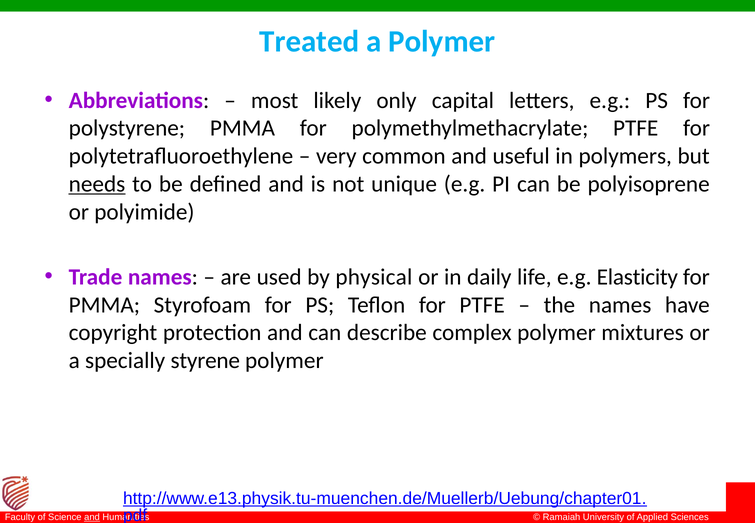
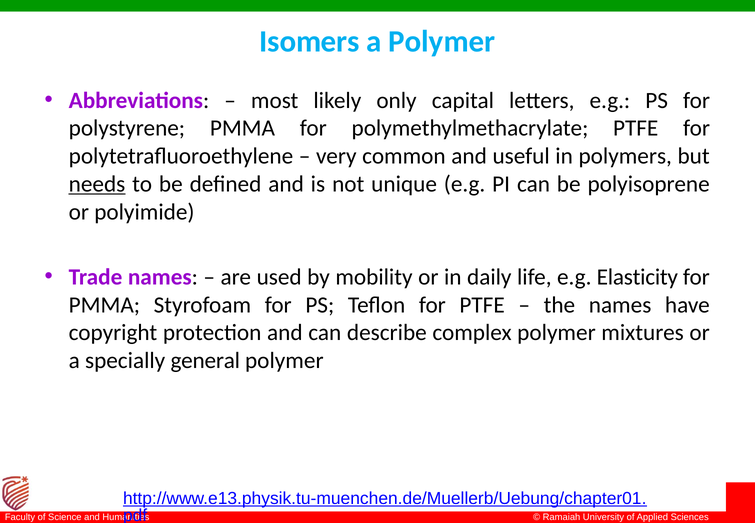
Treated: Treated -> Isomers (309, 42)
physical: physical -> mobility (374, 277)
styrene: styrene -> general (205, 360)
and underline: present -> none (92, 517)
